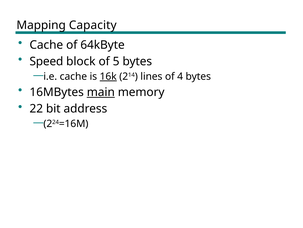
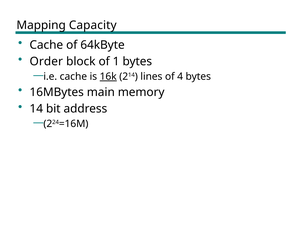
Speed: Speed -> Order (46, 61)
5: 5 -> 1 (116, 61)
main underline: present -> none (101, 92)
22: 22 -> 14 (36, 108)
